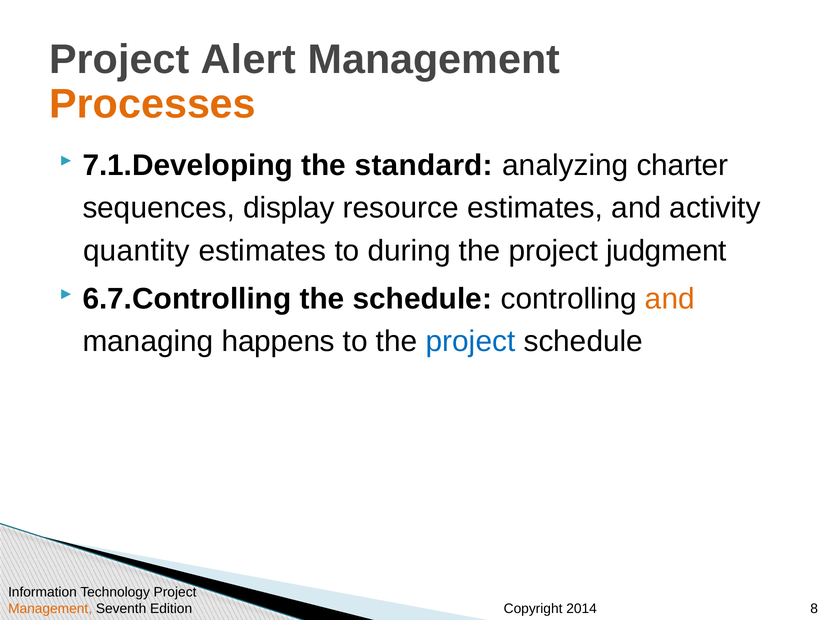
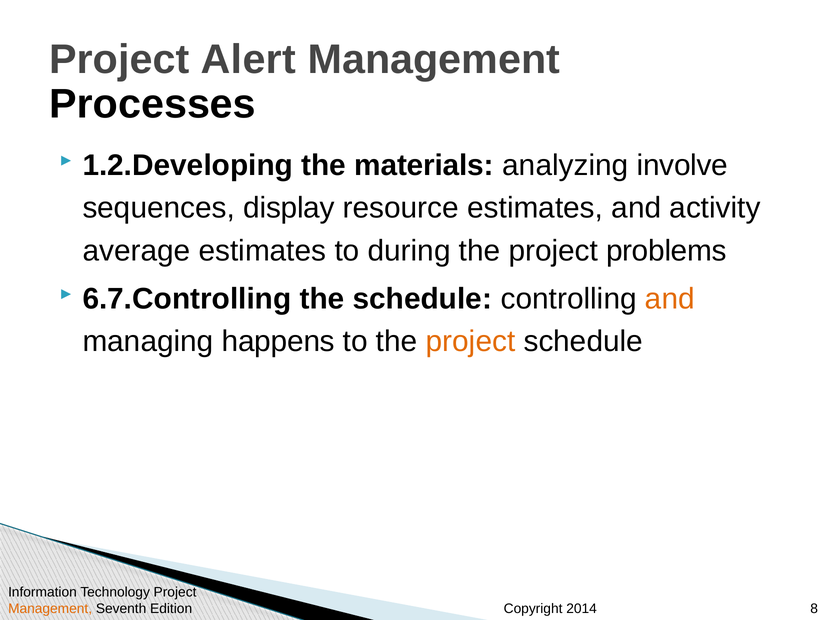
Processes colour: orange -> black (153, 104)
7.1.Developing: 7.1.Developing -> 1.2.Developing (188, 165)
standard: standard -> materials (424, 165)
charter: charter -> involve (682, 165)
quantity: quantity -> average (136, 251)
judgment: judgment -> problems (666, 251)
project colour: blue -> orange (471, 341)
